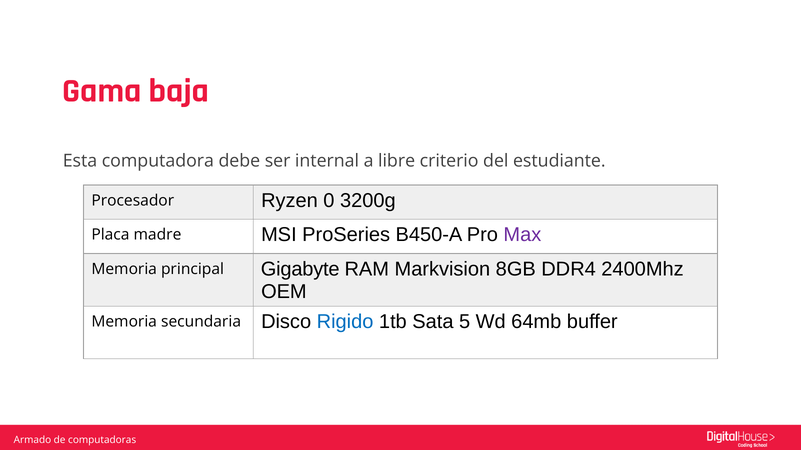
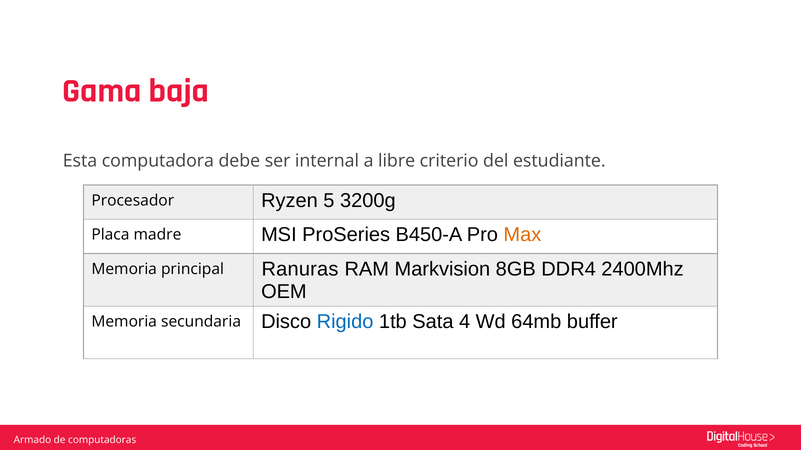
0: 0 -> 5 (329, 201)
Max colour: purple -> orange (522, 235)
Gigabyte: Gigabyte -> Ranuras (300, 269)
5: 5 -> 4 (465, 322)
